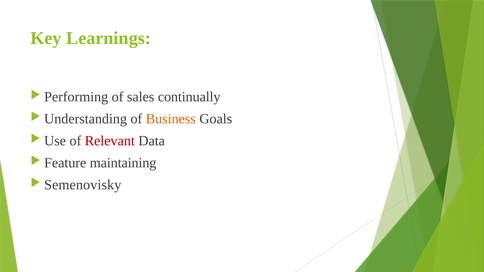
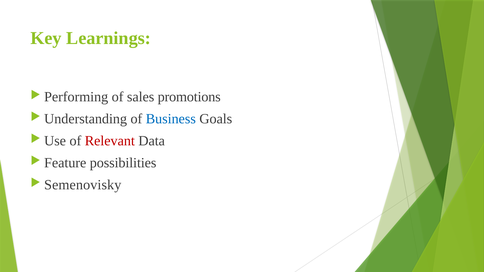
continually: continually -> promotions (189, 97)
Business colour: orange -> blue (171, 119)
maintaining: maintaining -> possibilities (123, 163)
